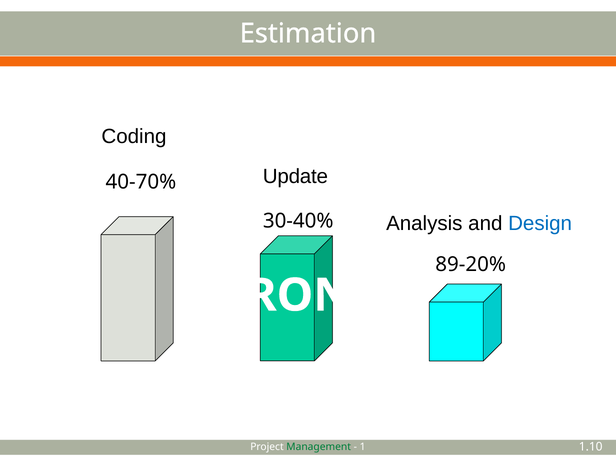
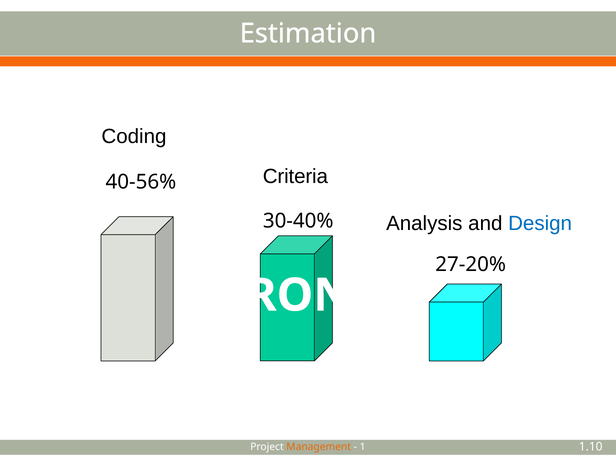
Update: Update -> Criteria (295, 177)
40-70%: 40-70% -> 40-56% (141, 182)
89-20%: 89-20% -> 27-20% (471, 265)
Management colour: green -> orange (319, 447)
